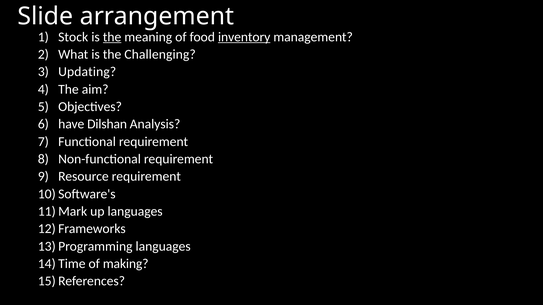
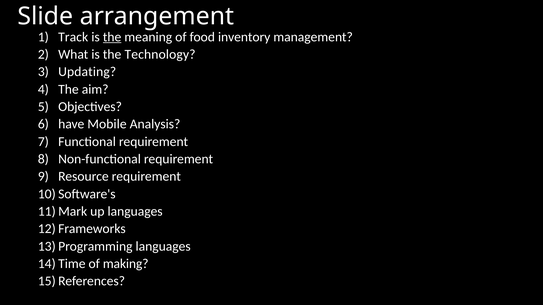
Stock: Stock -> Track (73, 37)
inventory underline: present -> none (244, 37)
Challenging: Challenging -> Technology (160, 54)
Dilshan: Dilshan -> Mobile (107, 124)
